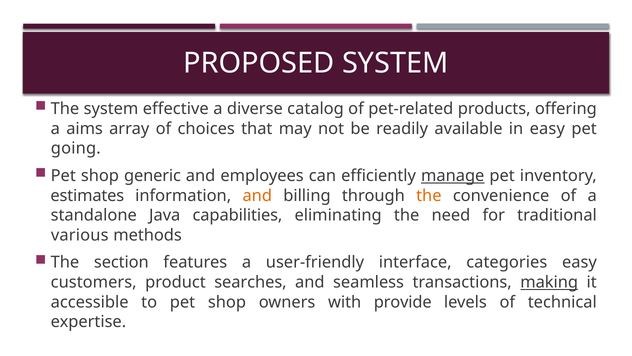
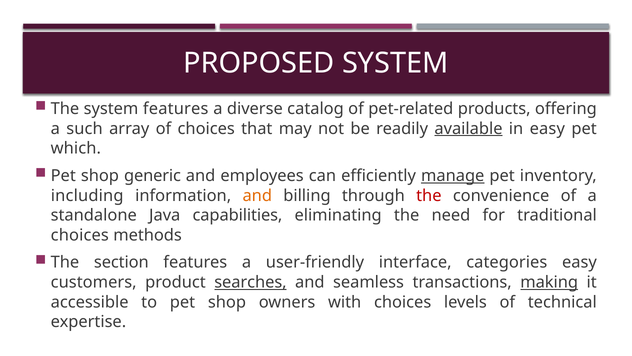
system effective: effective -> features (176, 109)
aims: aims -> such (84, 128)
available underline: none -> present (468, 128)
going: going -> which (76, 148)
estimates: estimates -> including (87, 195)
the colour: orange -> red (429, 195)
various: various -> choices (80, 235)
searches underline: none -> present (250, 282)
with provide: provide -> choices (403, 302)
